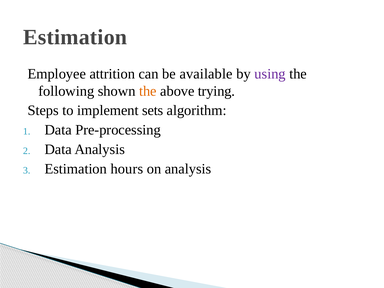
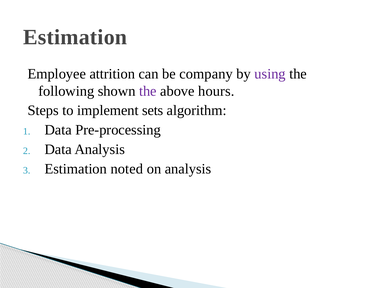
available: available -> company (206, 74)
the colour: orange -> purple (148, 91)
trying: trying -> hours (216, 91)
hours: hours -> noted (127, 169)
